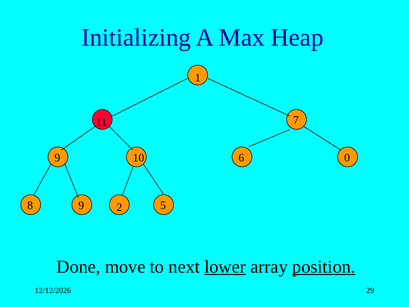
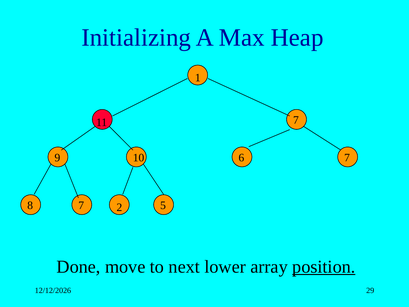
6 0: 0 -> 7 (347, 158)
9: 9 -> 7 (81, 205)
lower underline: present -> none (225, 266)
